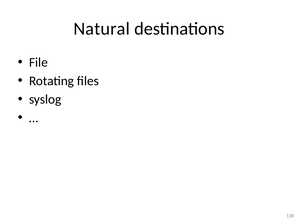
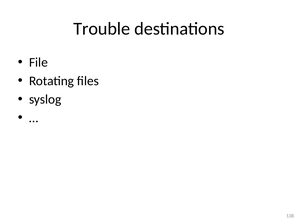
Natural: Natural -> Trouble (102, 29)
